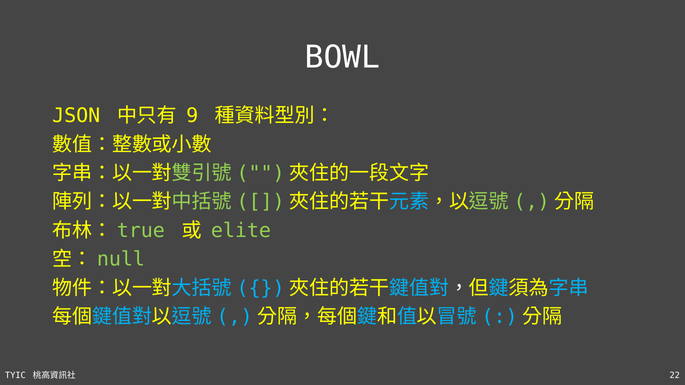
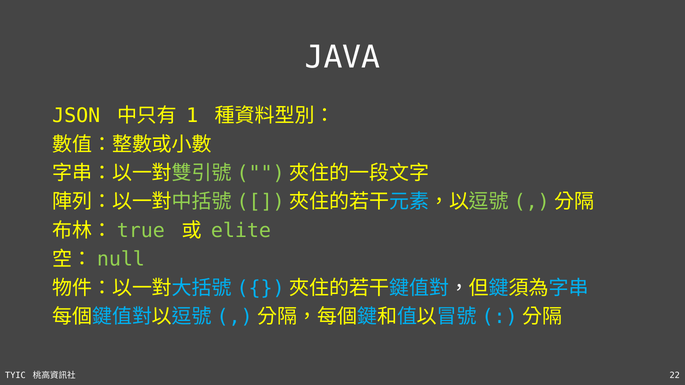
BOWL: BOWL -> JAVA (342, 58)
9: 9 -> 1 (192, 116)
